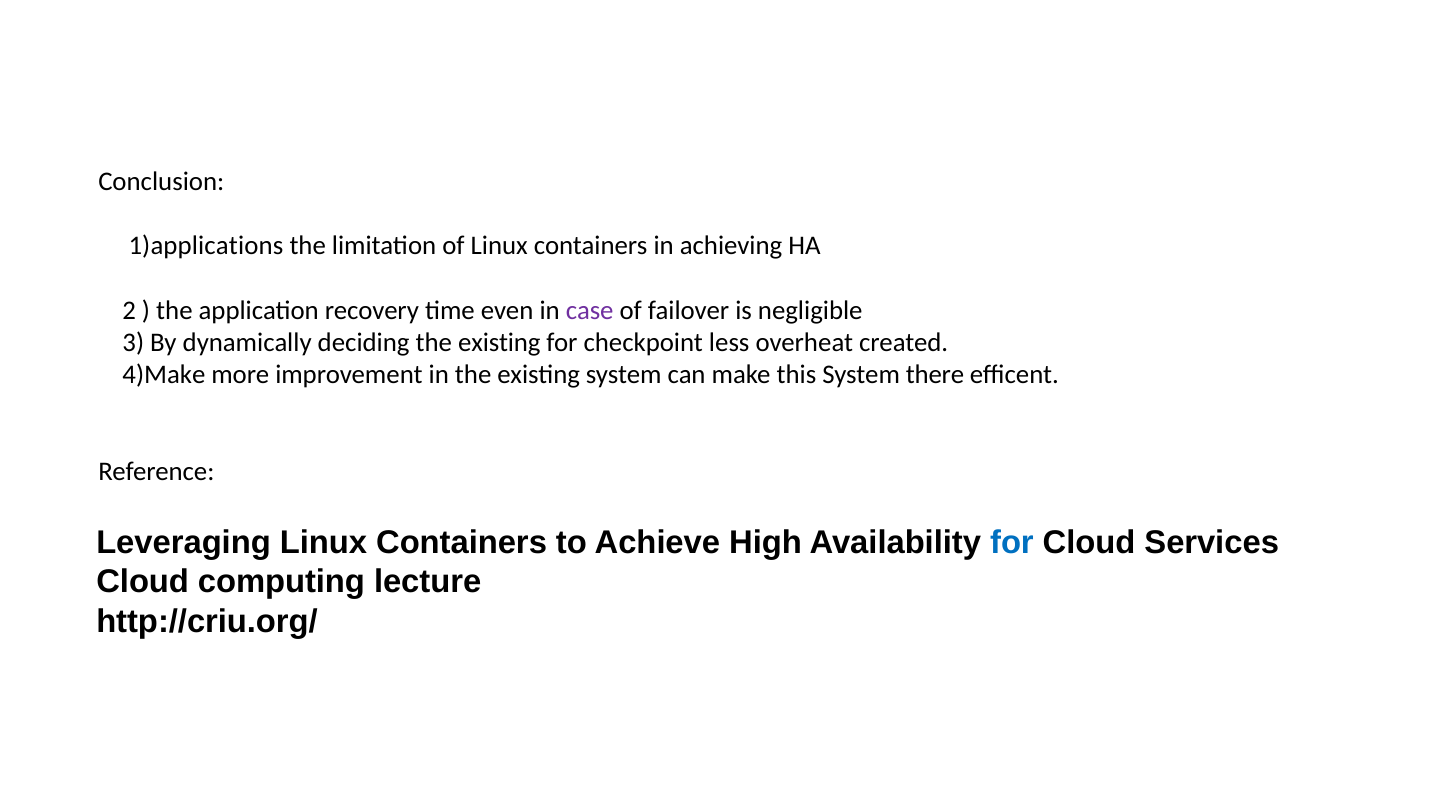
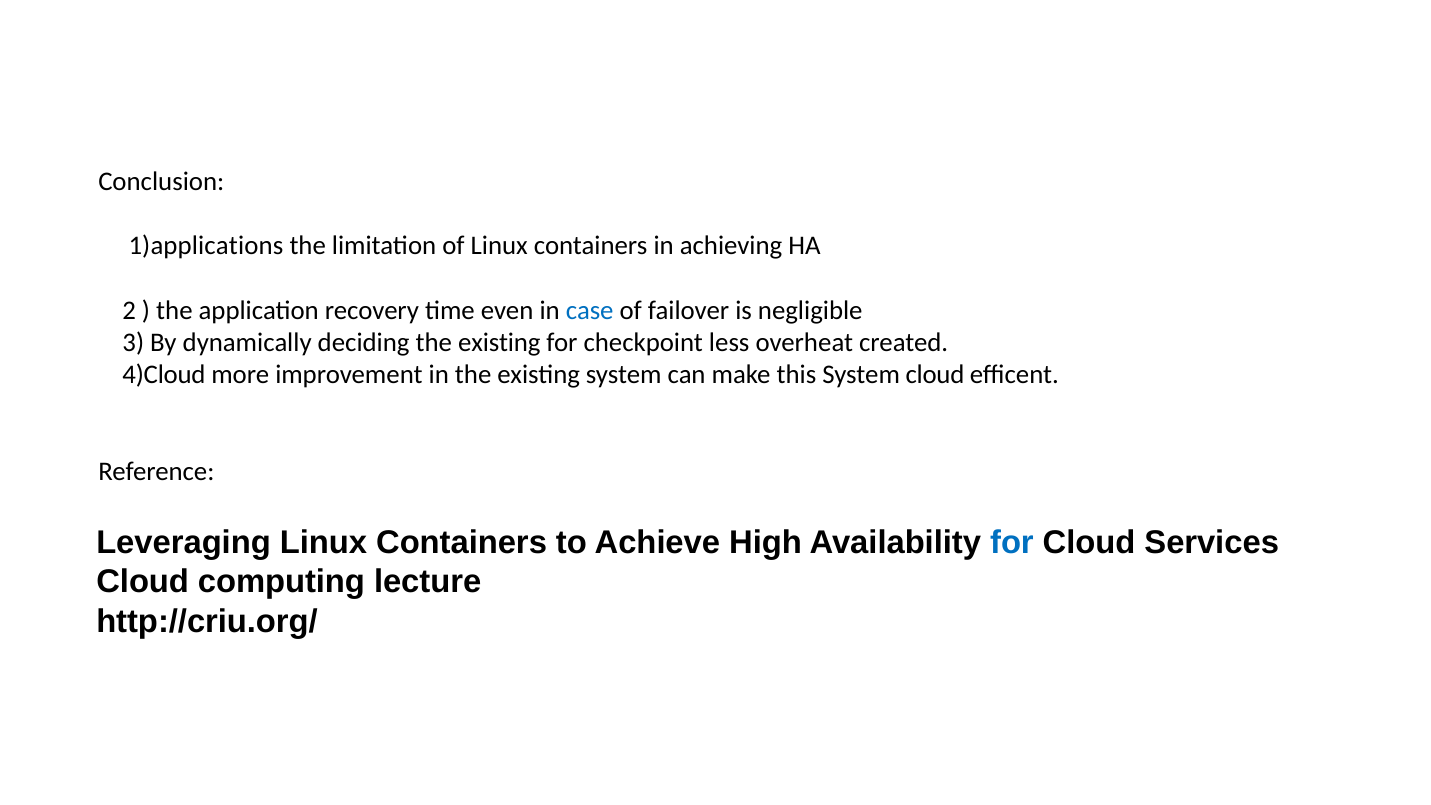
case colour: purple -> blue (590, 310)
4)Make: 4)Make -> 4)Cloud (164, 375)
System there: there -> cloud (935, 375)
